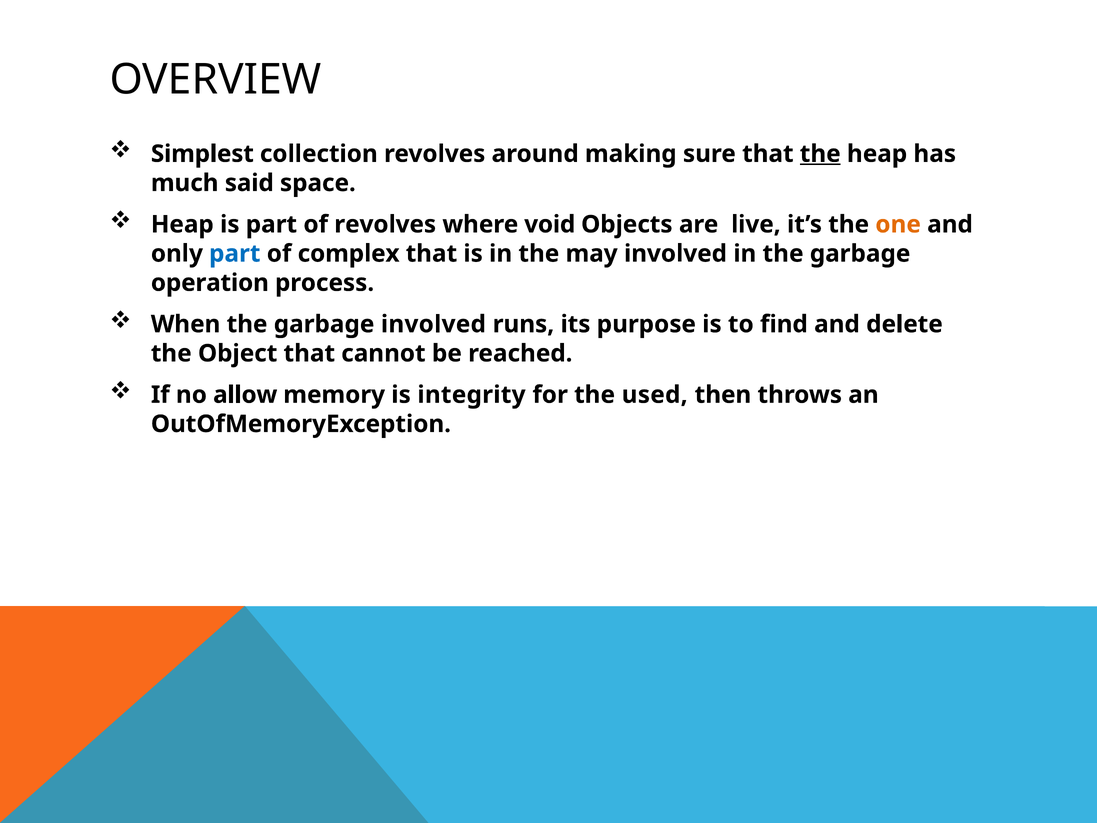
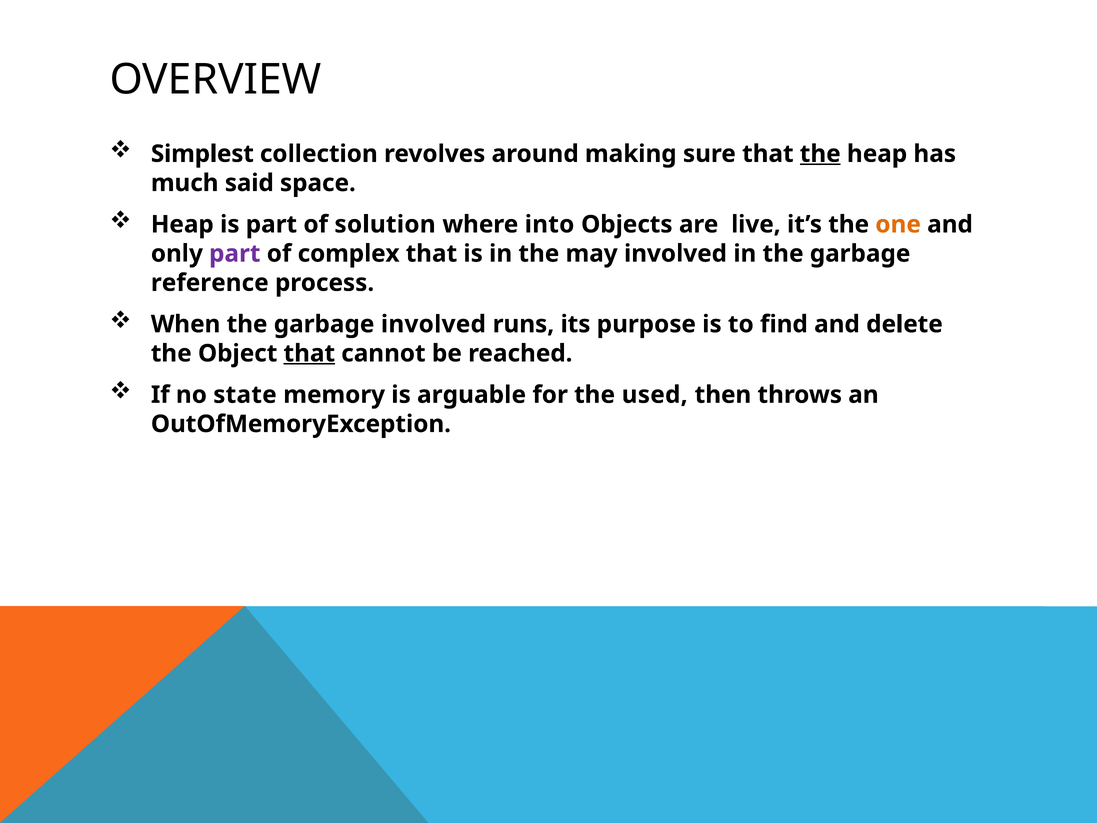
of revolves: revolves -> solution (385, 224)
void: void -> into (550, 224)
part colour: blue -> purple (235, 254)
operation: operation -> reference (210, 283)
that underline: none -> present (309, 353)
allow: allow -> state (245, 395)
integrity: integrity -> arguable (472, 395)
